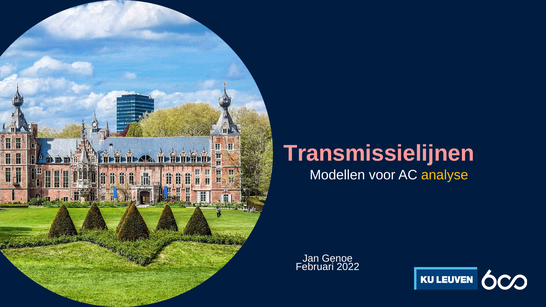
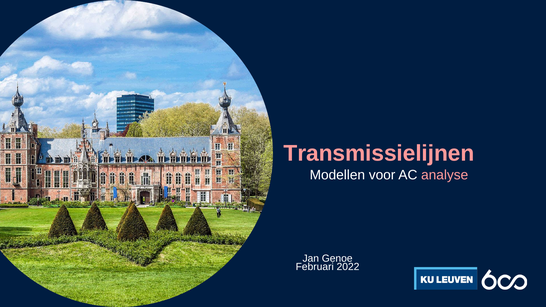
analyse colour: yellow -> pink (445, 175)
